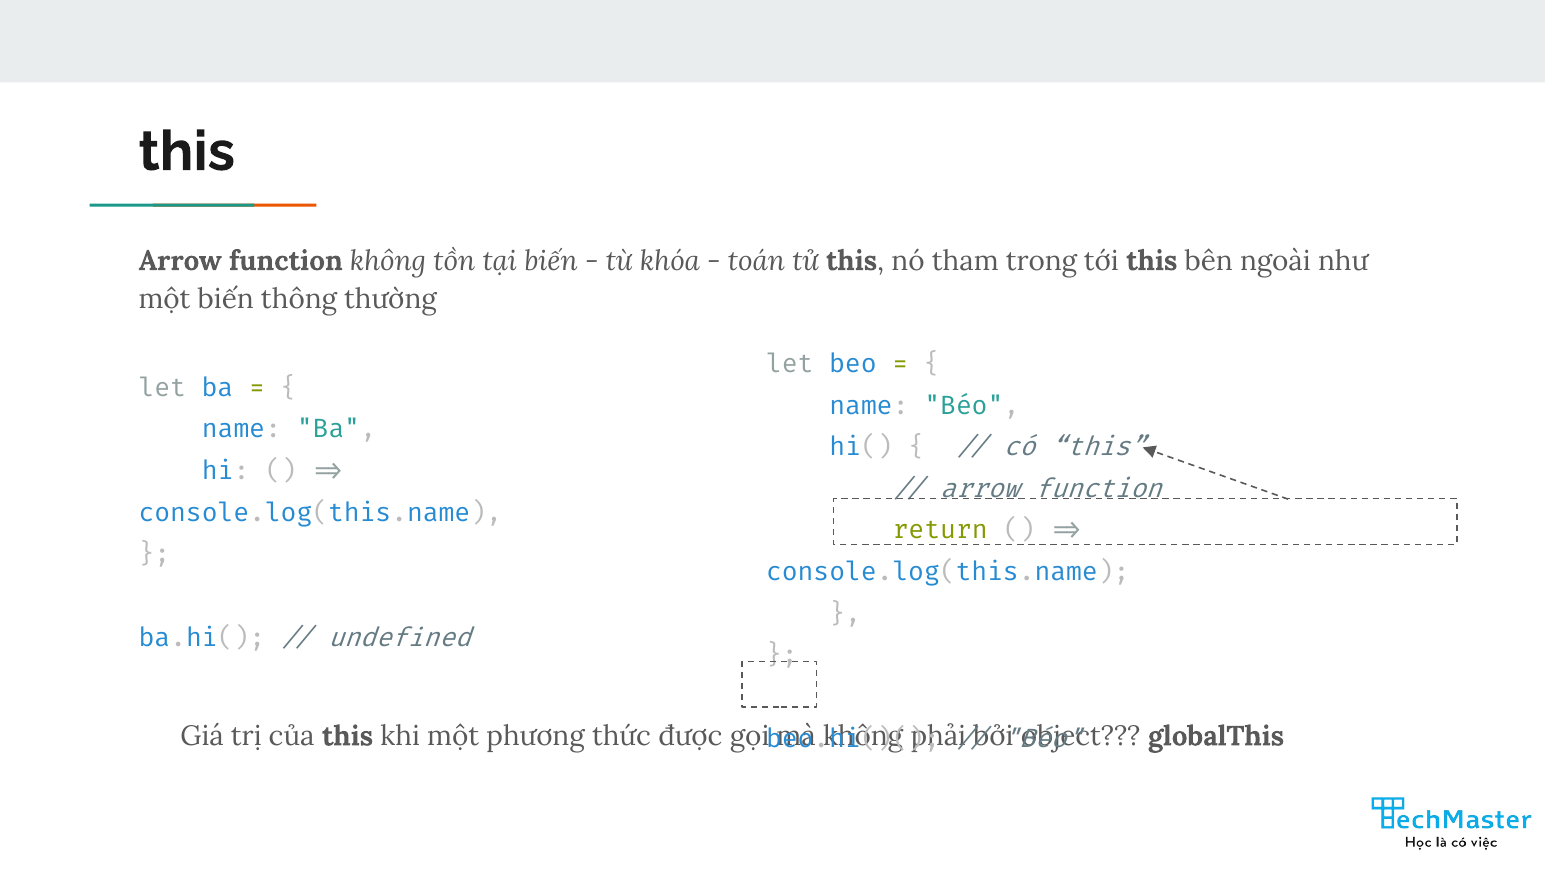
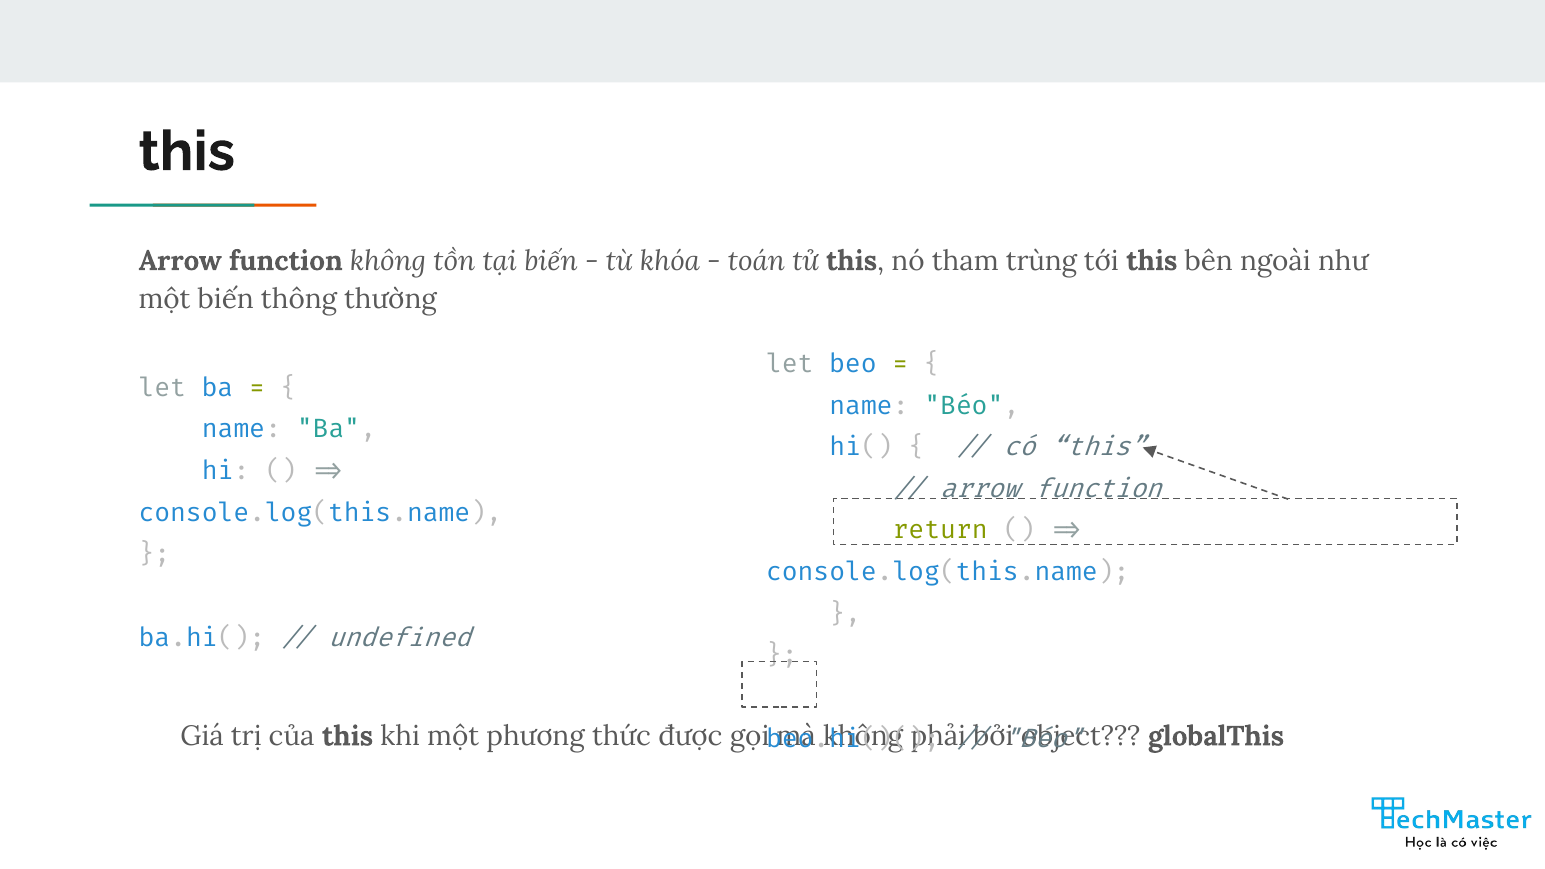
trong: trong -> trùng (1042, 261)
